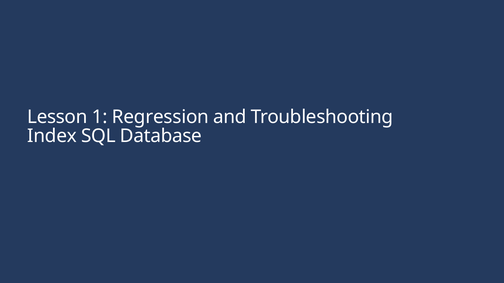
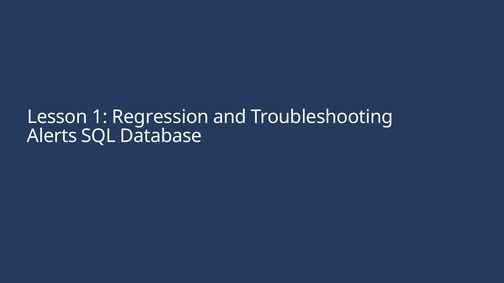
Index: Index -> Alerts (52, 136)
